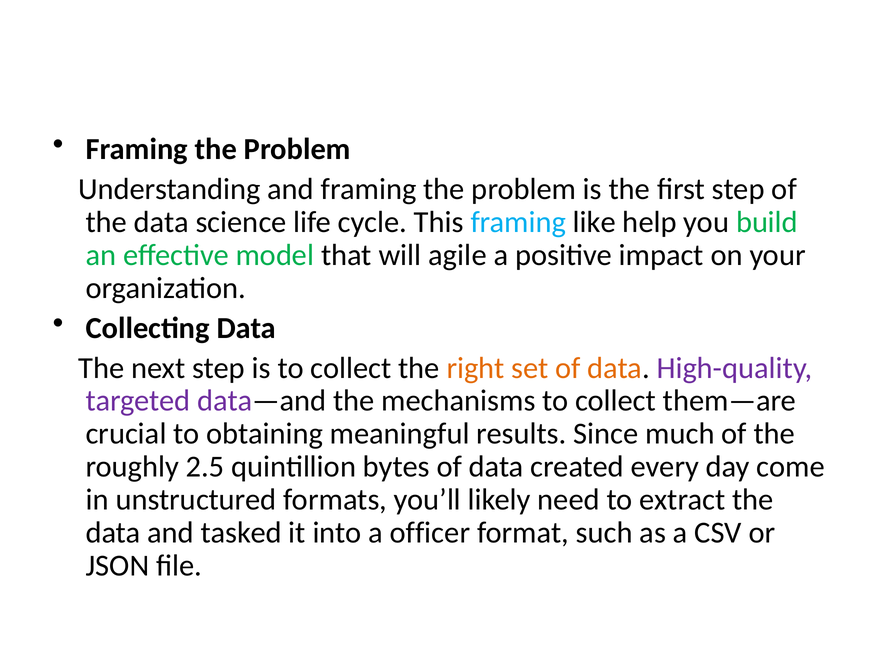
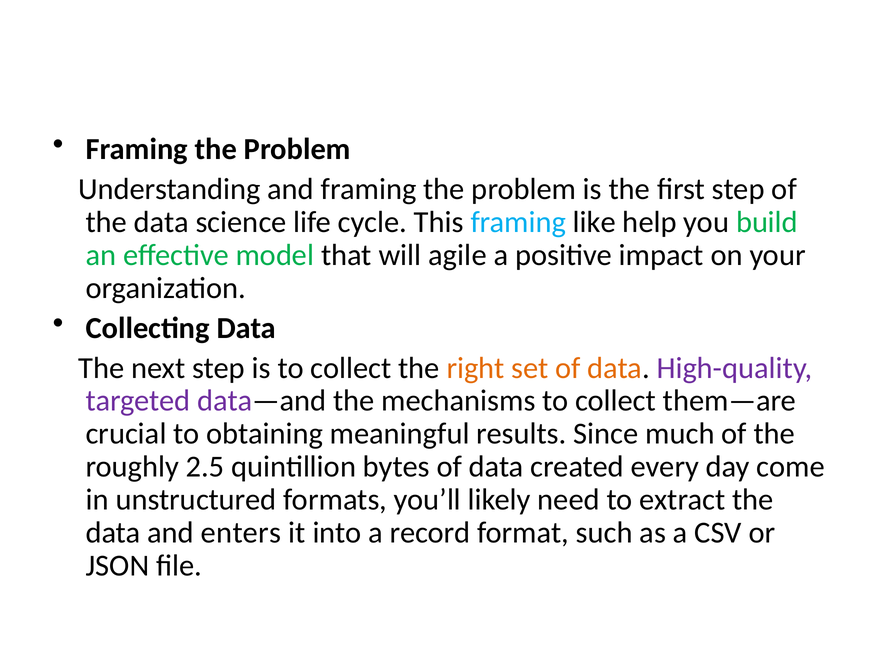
tasked: tasked -> enters (241, 533)
officer: officer -> record (430, 533)
